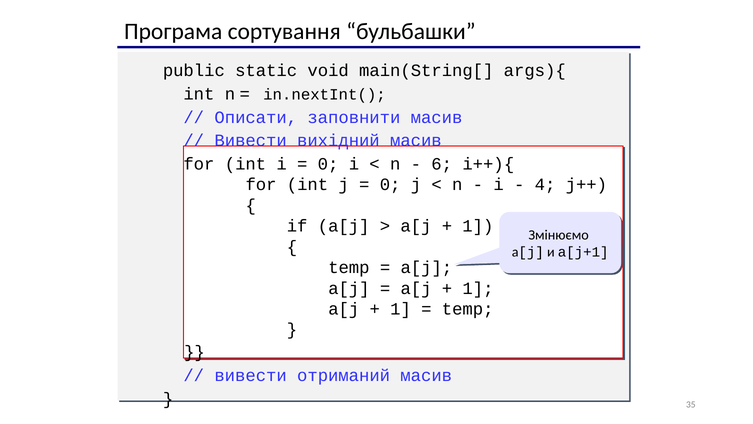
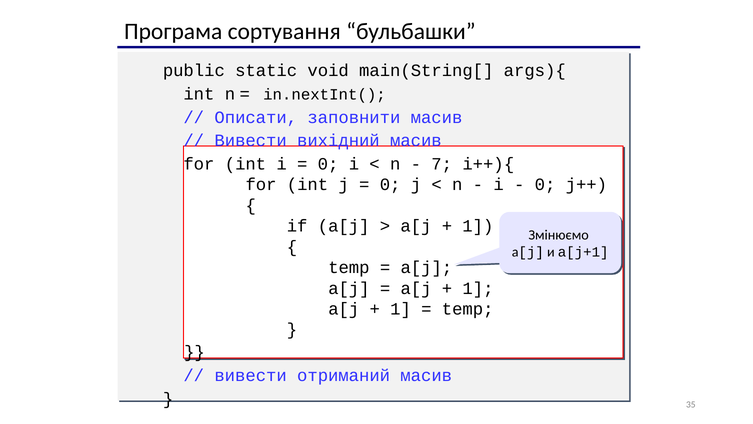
6: 6 -> 7 (442, 164)
4: 4 -> 0 (545, 185)
